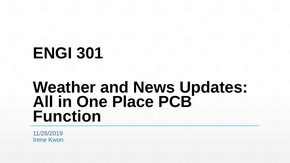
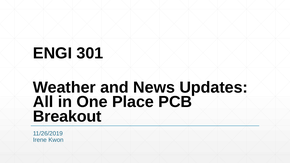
Function: Function -> Breakout (67, 117)
